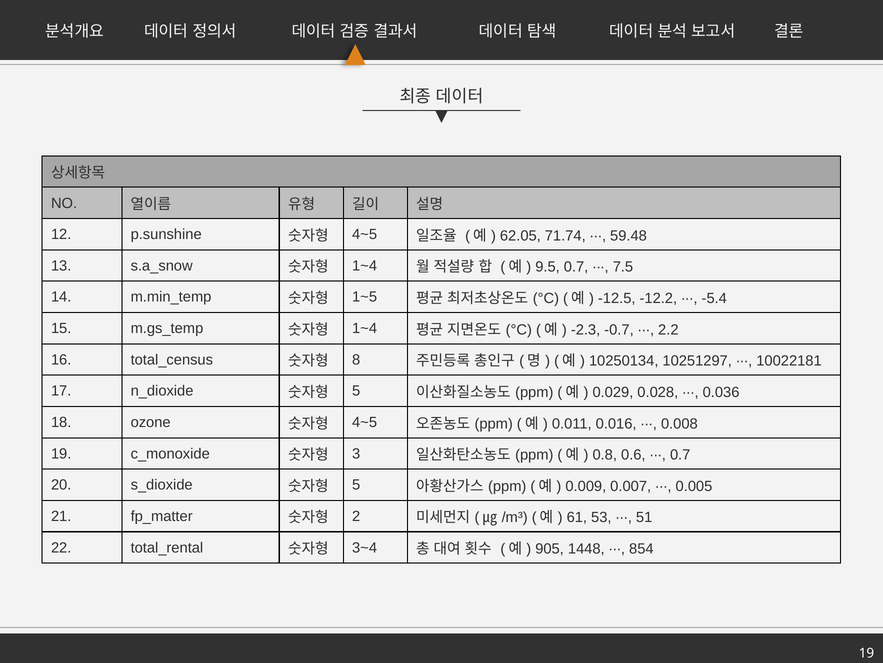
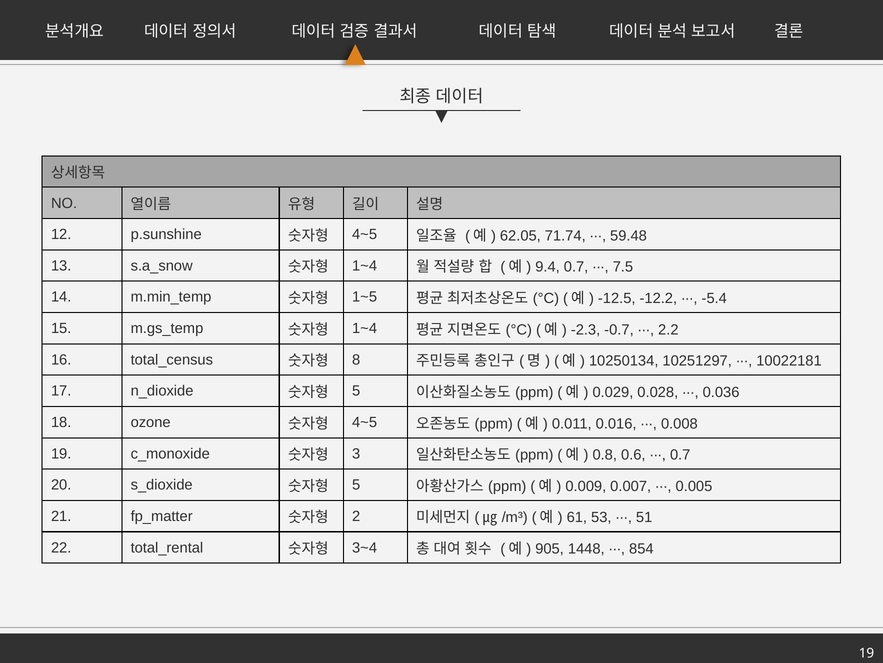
9.5: 9.5 -> 9.4 (548, 267)
